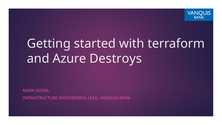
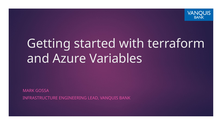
Destroys: Destroys -> Variables (116, 59)
